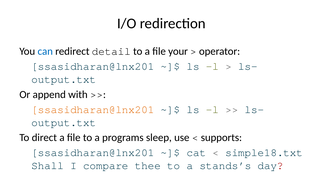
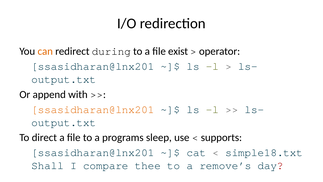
can colour: blue -> orange (45, 51)
detail: detail -> during (111, 51)
your: your -> exist (178, 51)
stands’s: stands’s -> remove’s (225, 165)
